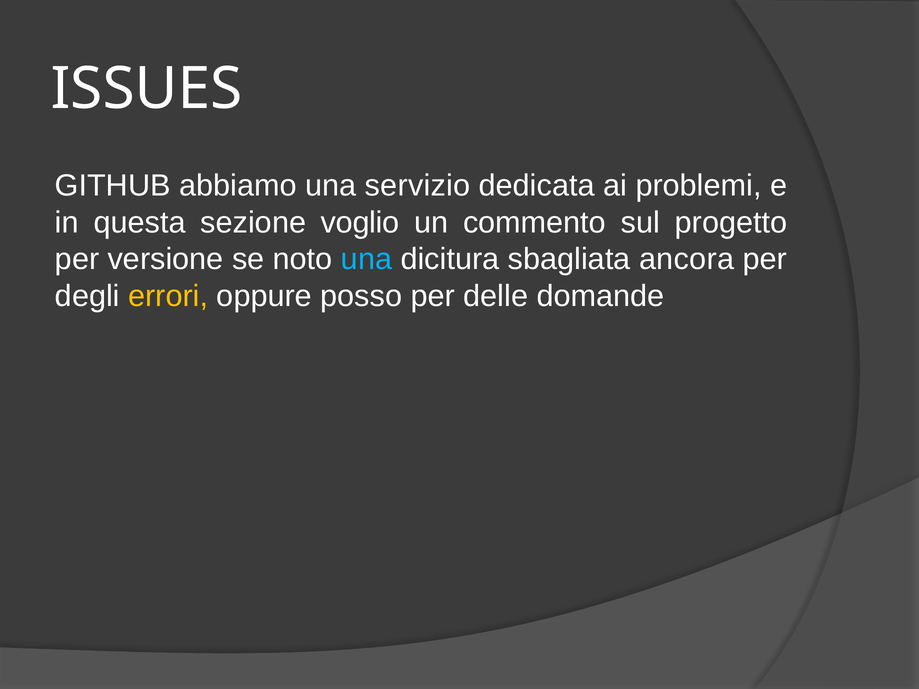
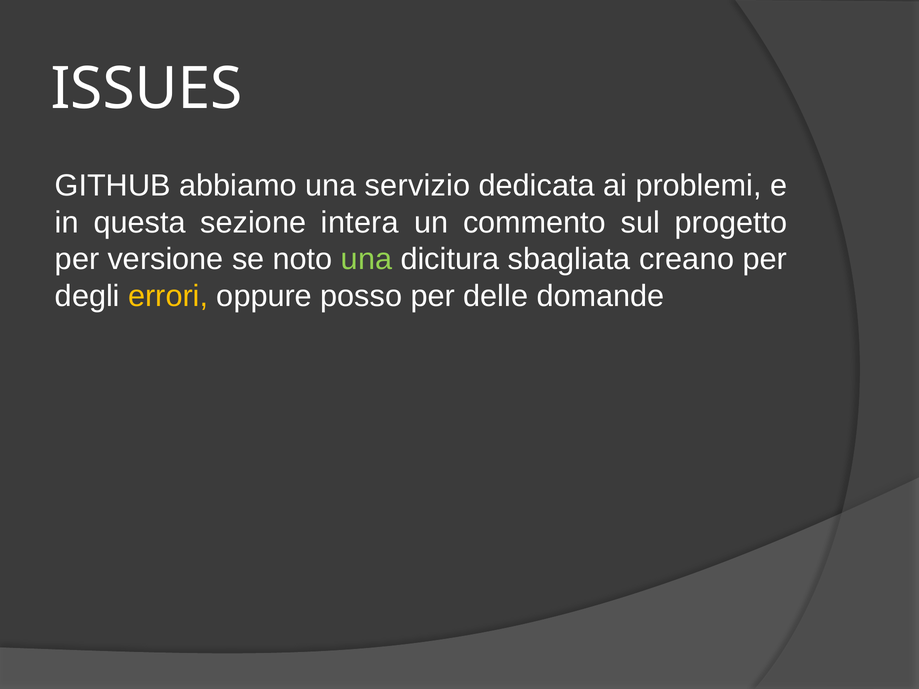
voglio: voglio -> intera (360, 223)
una colour: light blue -> light green (367, 259)
ancora: ancora -> creano (687, 259)
